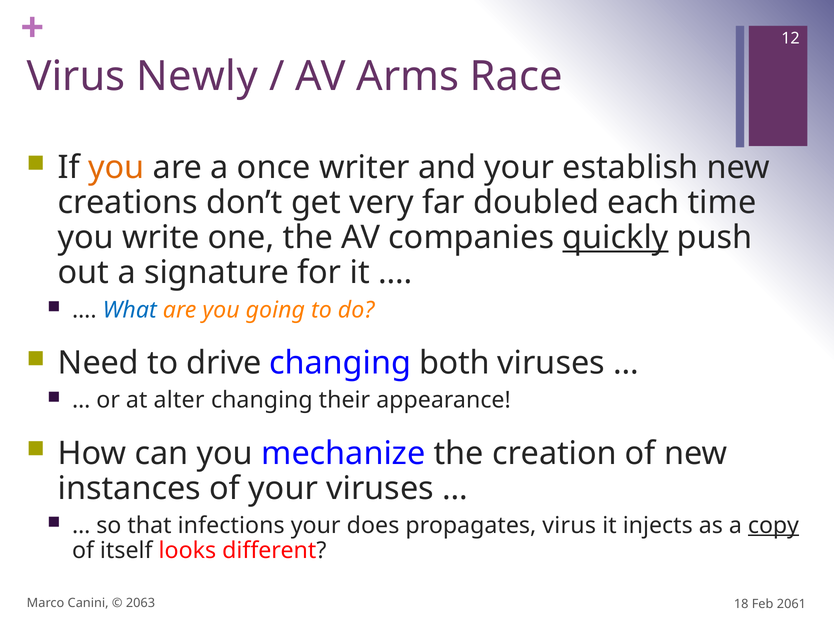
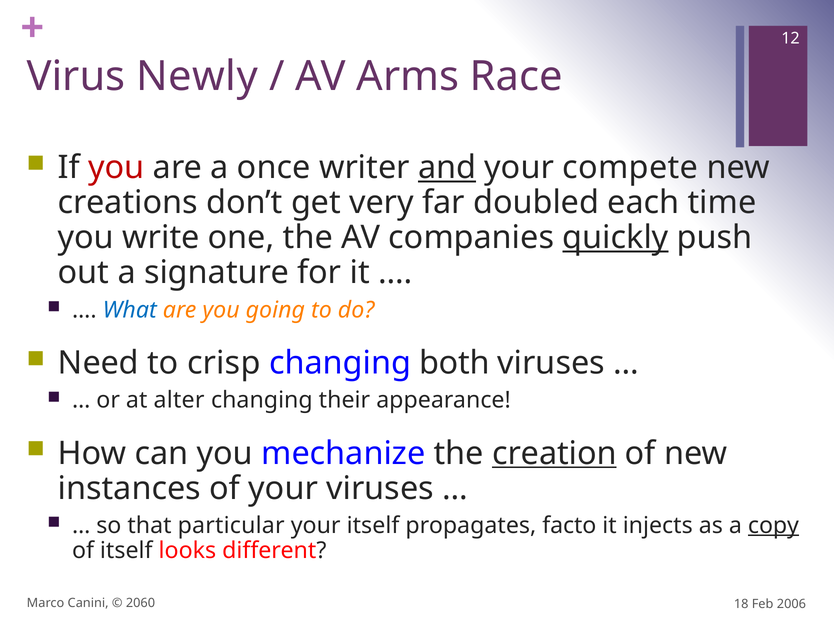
you colour: orange -> red (116, 167)
and underline: none -> present (447, 167)
establish: establish -> compete (630, 167)
drive: drive -> crisp (224, 363)
creation underline: none -> present (554, 453)
infections: infections -> particular (231, 525)
your does: does -> itself (373, 525)
propagates virus: virus -> facto (569, 525)
2063: 2063 -> 2060 (140, 602)
2061: 2061 -> 2006 (791, 603)
